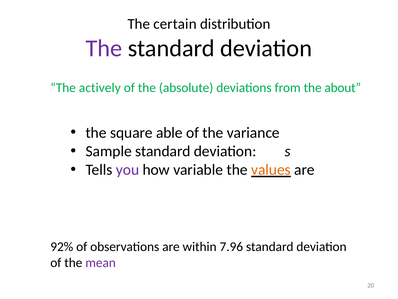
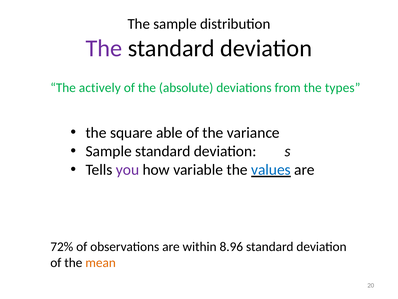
The certain: certain -> sample (175, 24)
about: about -> types (343, 88)
values colour: orange -> blue (271, 170)
92%: 92% -> 72% (62, 246)
7.96: 7.96 -> 8.96 (231, 246)
mean colour: purple -> orange (101, 262)
